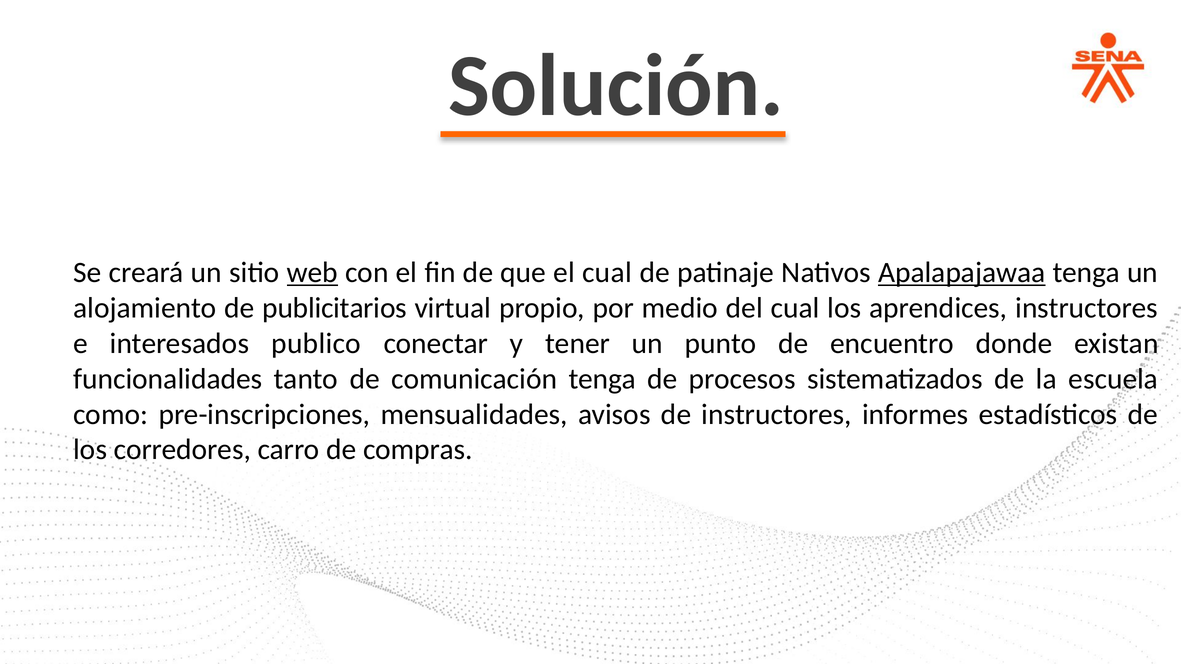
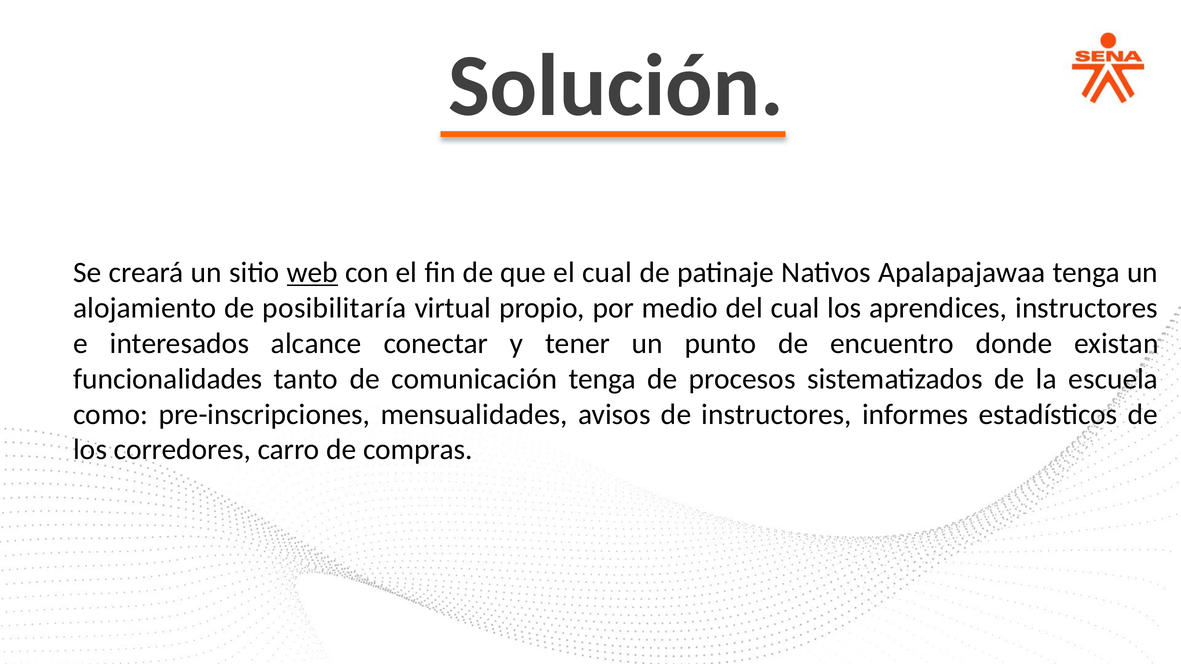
Apalapajawaa underline: present -> none (962, 273)
publicitarios: publicitarios -> posibilitaría (334, 308)
publico: publico -> alcance (316, 344)
